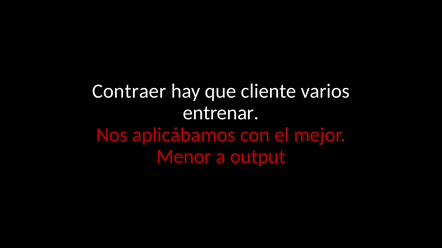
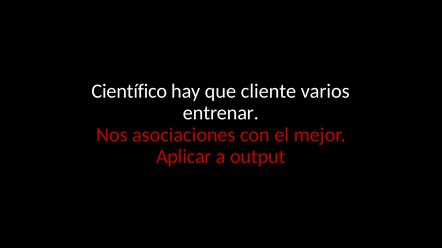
Contraer: Contraer -> Científico (129, 91)
aplicábamos: aplicábamos -> asociaciones (184, 135)
Menor: Menor -> Aplicar (184, 157)
